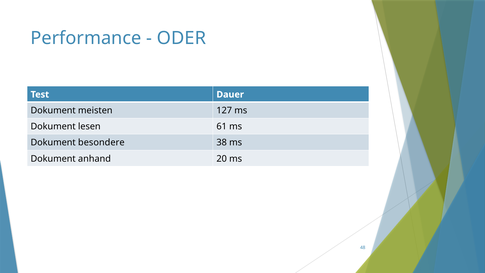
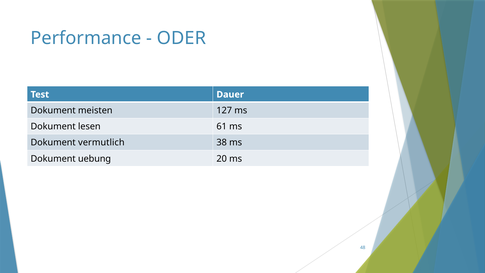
besondere: besondere -> vermutlich (101, 143)
anhand: anhand -> uebung (95, 159)
